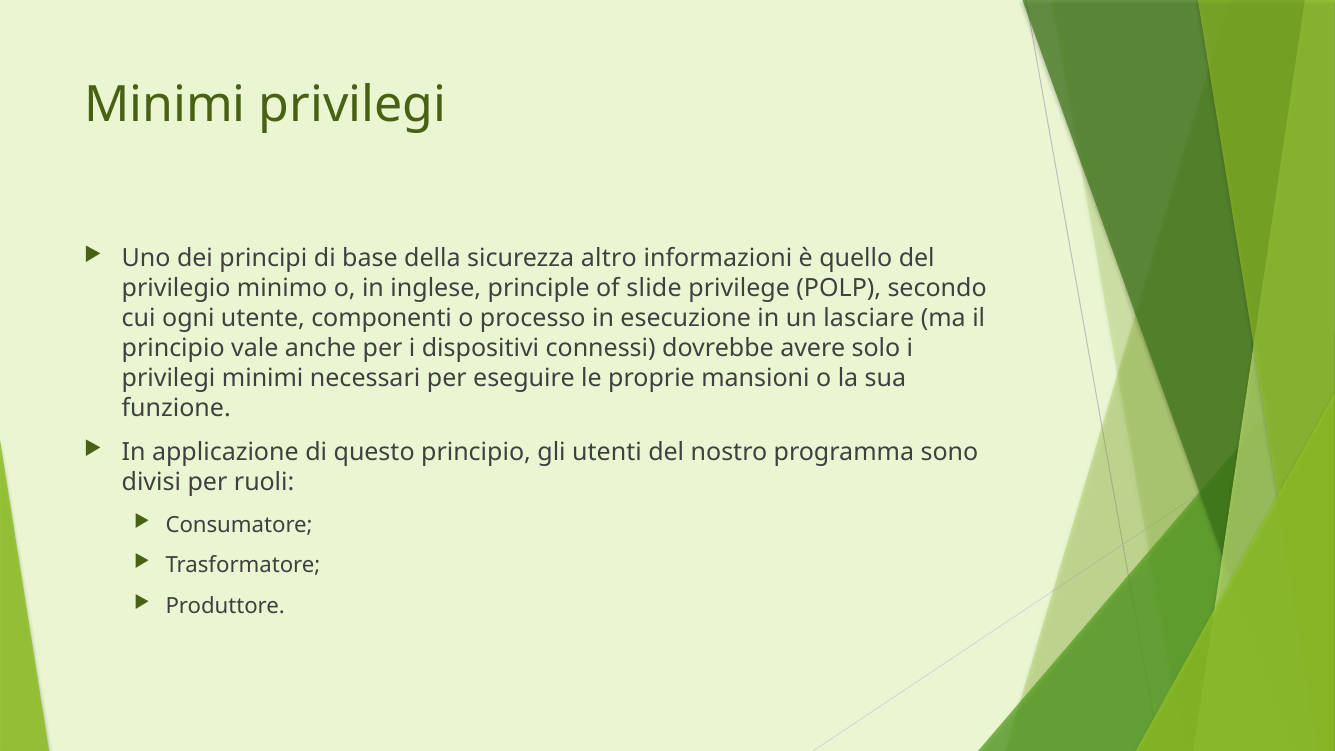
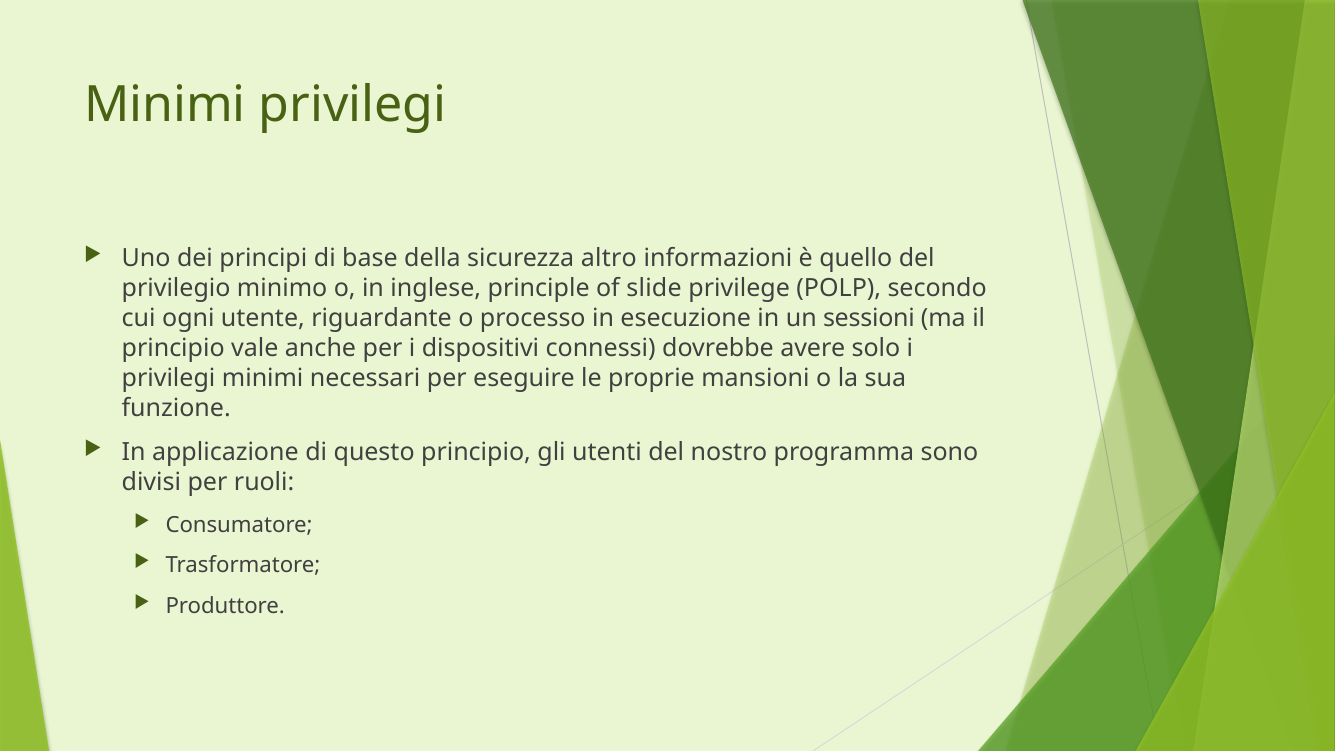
componenti: componenti -> riguardante (382, 318)
lasciare: lasciare -> sessioni (869, 318)
